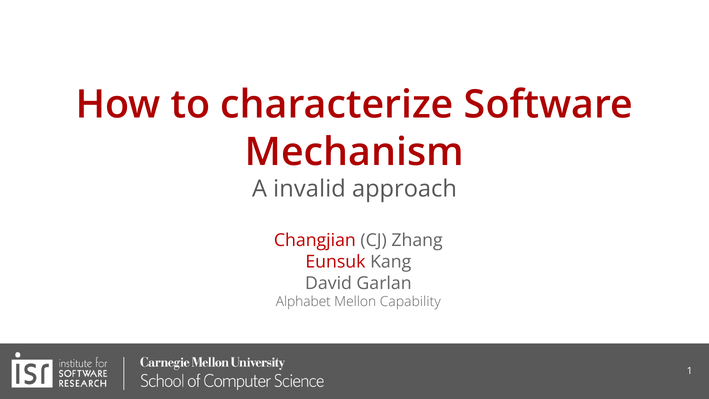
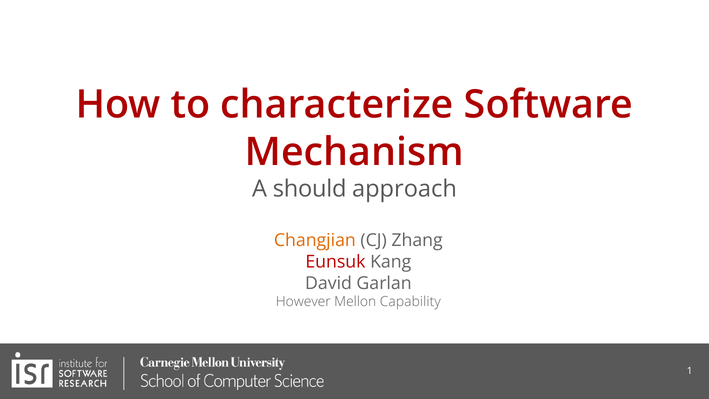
invalid: invalid -> should (310, 189)
Changjian colour: red -> orange (315, 241)
Alphabet: Alphabet -> However (303, 302)
